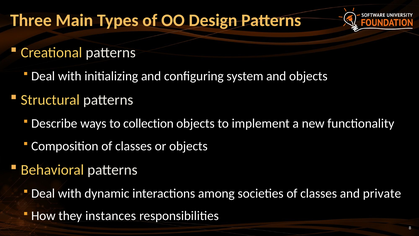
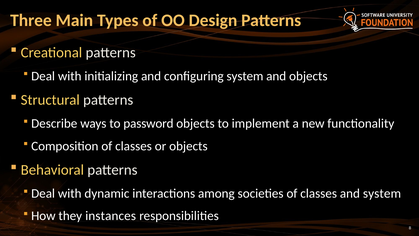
collection: collection -> password (148, 123)
and private: private -> system (382, 193)
